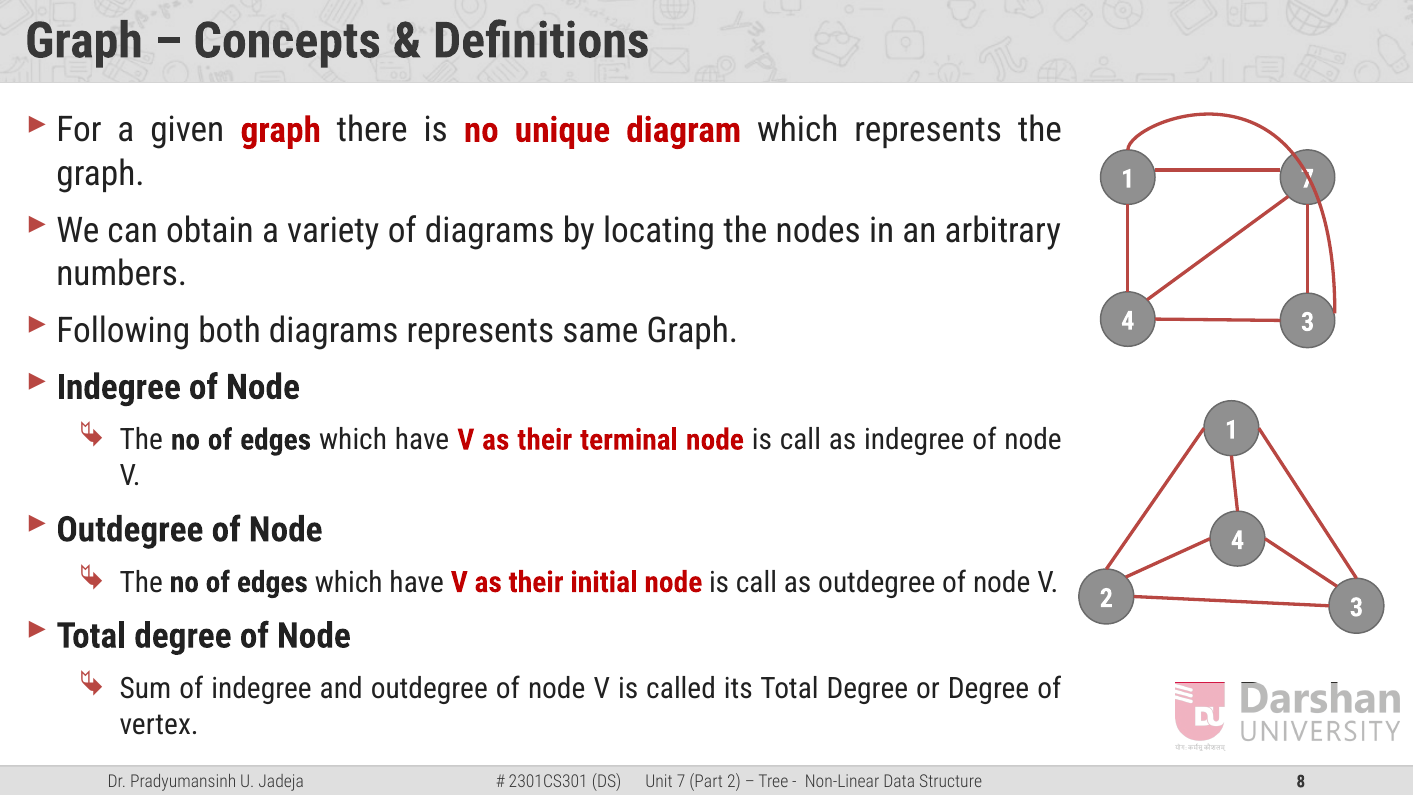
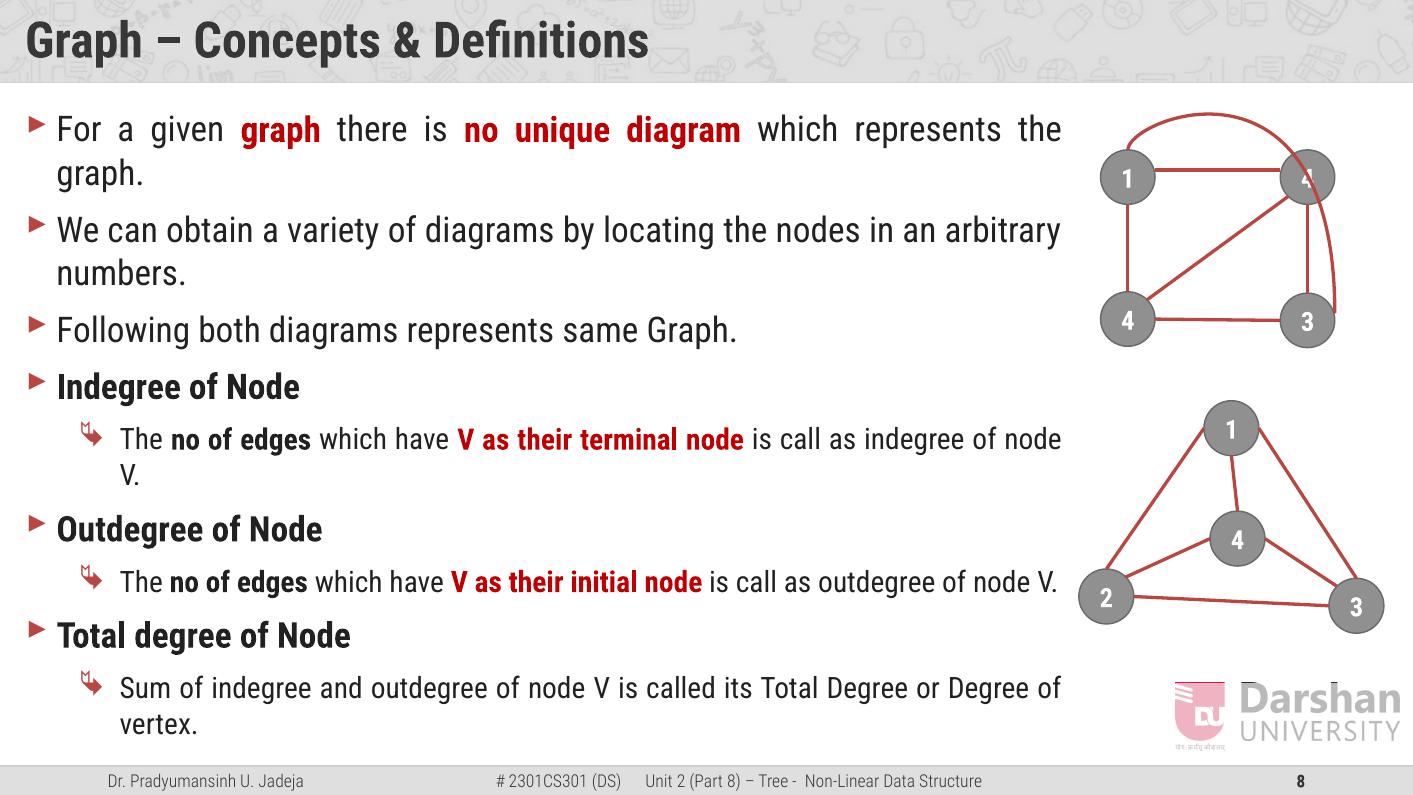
1 7: 7 -> 4 (1308, 179)
7: 7 -> 2 (681, 781)
2: 2 -> 8 (734, 781)
